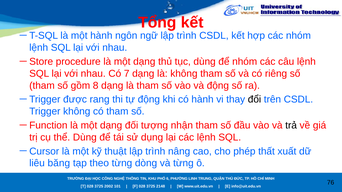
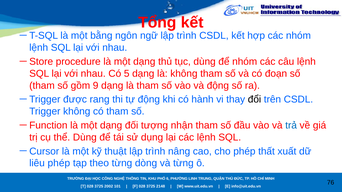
một hành: hành -> bằng (101, 36)
7: 7 -> 5 (127, 74)
riêng: riêng -> đoạn (276, 74)
8: 8 -> 9 (96, 86)
trả colour: black -> blue (291, 126)
liêu băng: băng -> phép (59, 164)
